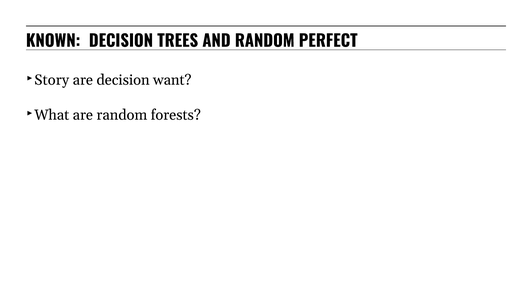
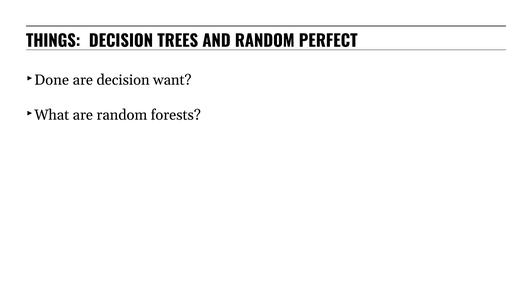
KNOWN: KNOWN -> THINGS (53, 41)
Story: Story -> Done (52, 80)
